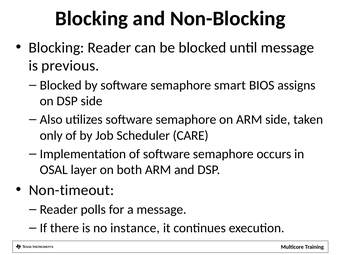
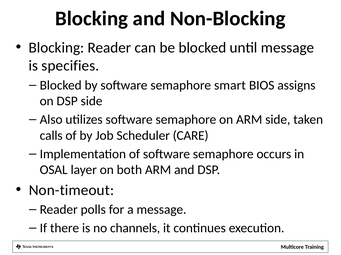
previous: previous -> specifies (70, 66)
only: only -> calls (51, 136)
instance: instance -> channels (135, 229)
